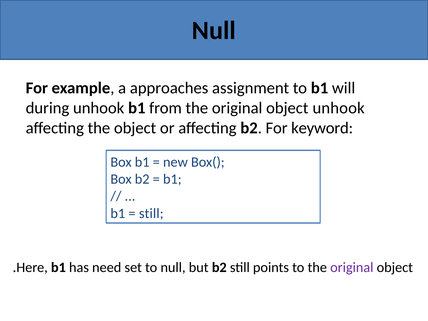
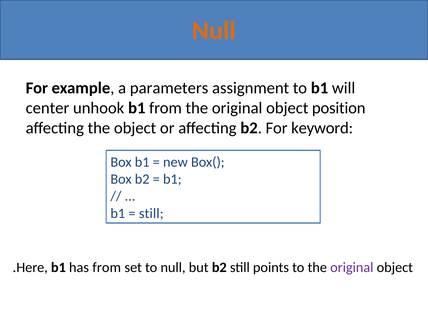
Null colour: black -> orange (214, 31)
approaches: approaches -> parameters (169, 88)
during: during -> center (47, 108)
object unhook: unhook -> position (339, 108)
has need: need -> from (107, 267)
